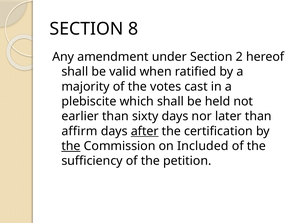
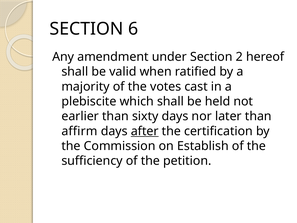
8: 8 -> 6 (133, 29)
the underline: present -> none (71, 146)
Included: Included -> Establish (203, 146)
